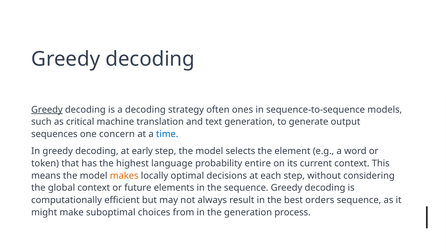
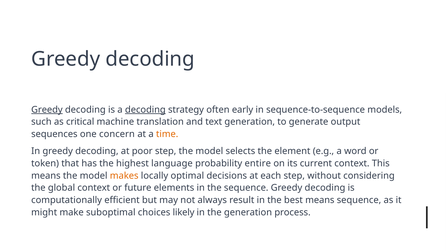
decoding underline: none -> present (145, 110)
ones: ones -> early (243, 110)
time colour: blue -> orange (167, 134)
early: early -> poor (142, 151)
best orders: orders -> means (320, 200)
from: from -> likely (184, 212)
